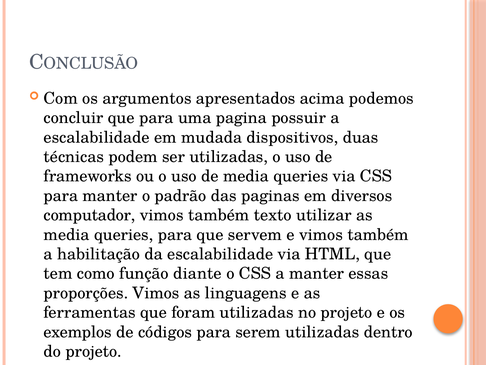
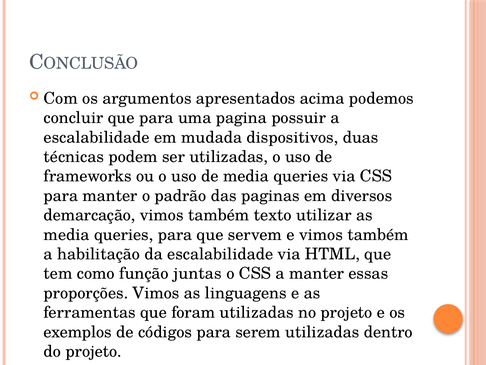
computador: computador -> demarcação (90, 215)
diante: diante -> juntas (198, 273)
